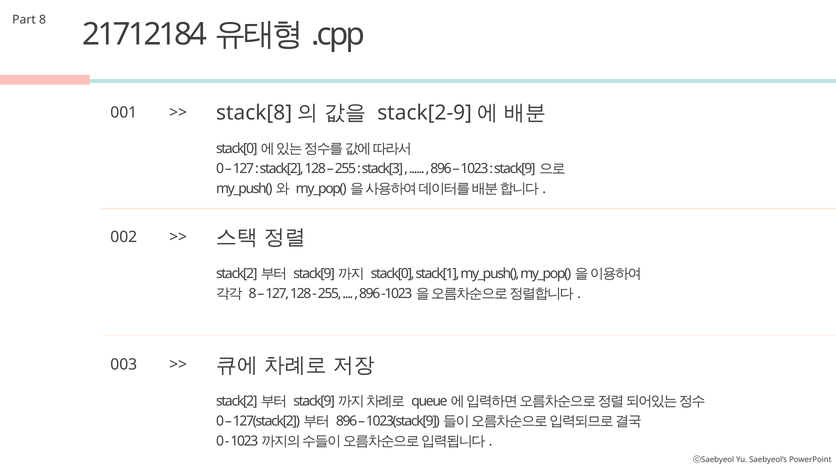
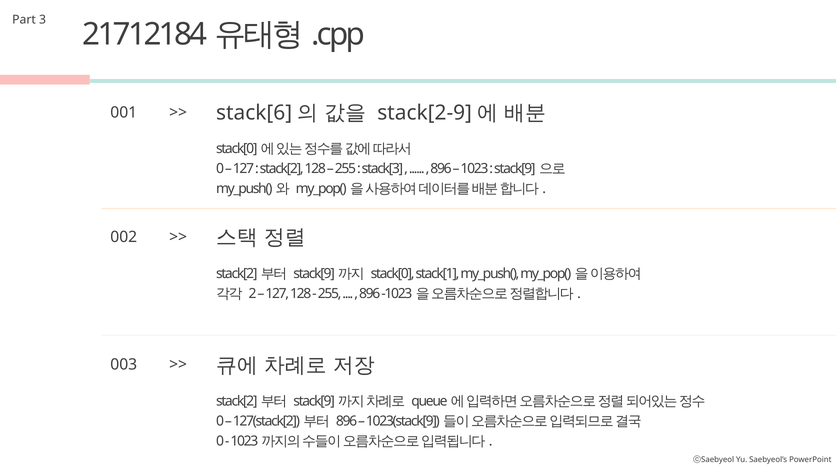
Part 8: 8 -> 3 (43, 20)
stack[8: stack[8 -> stack[6 (254, 113)
8: 8 -> 2 (253, 294)
